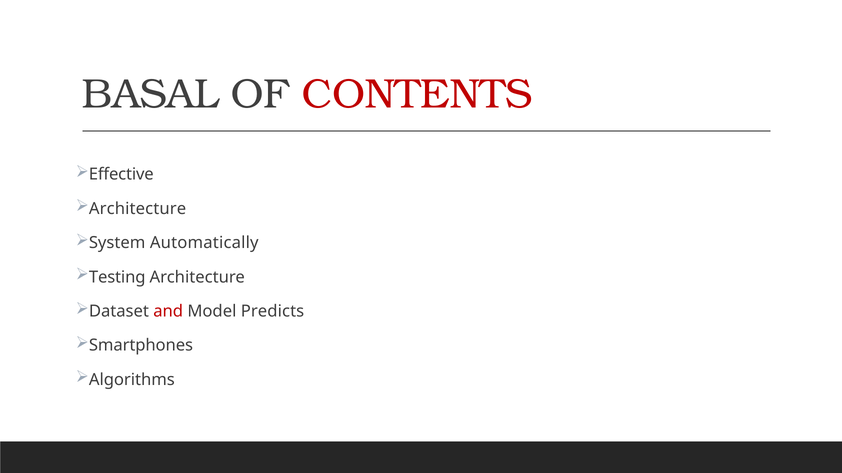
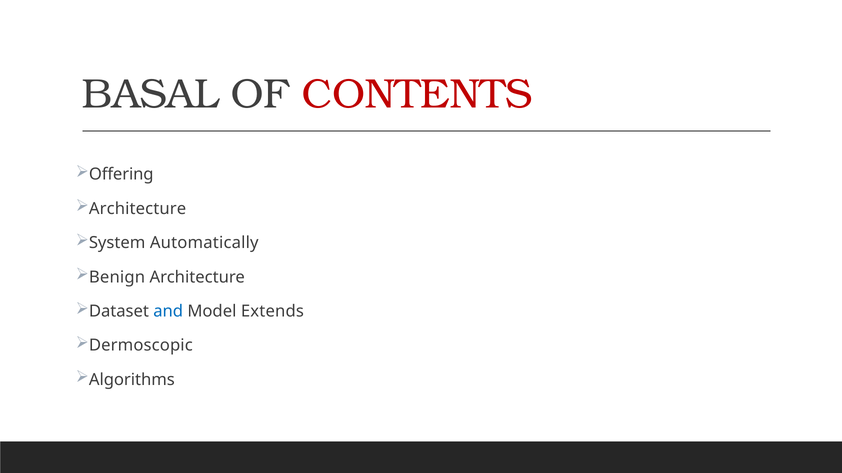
Effective: Effective -> Offering (121, 175)
Testing: Testing -> Benign (117, 277)
and colour: red -> blue (168, 312)
Predicts: Predicts -> Extends (272, 312)
Smartphones: Smartphones -> Dermoscopic (141, 346)
